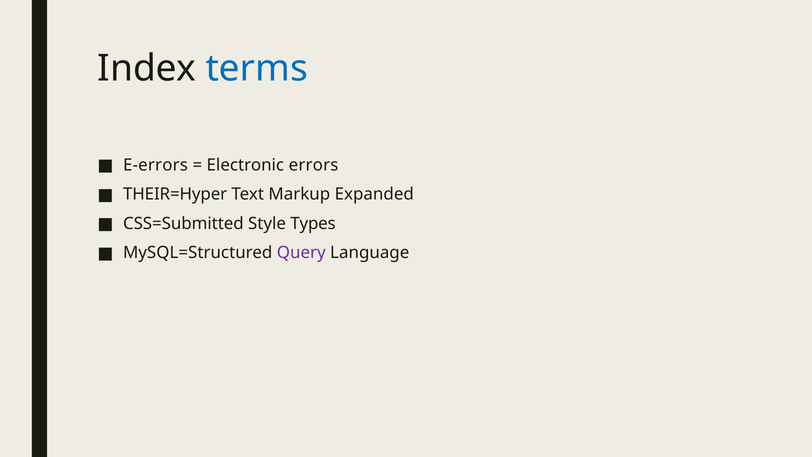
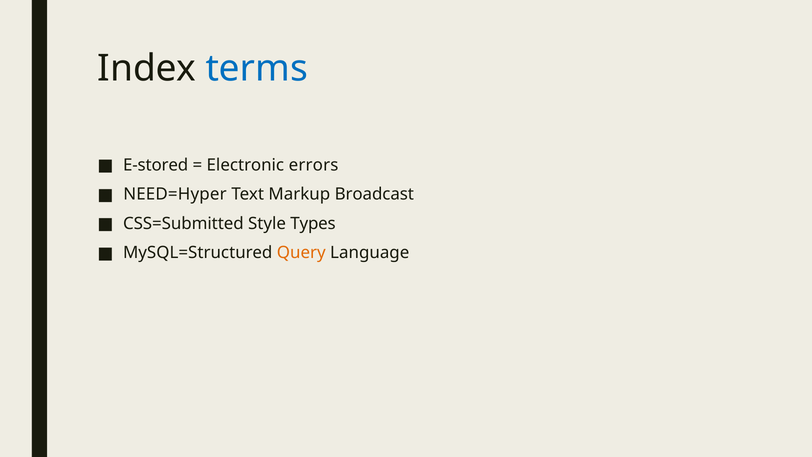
E-errors: E-errors -> E-stored (156, 165)
THEIR=Hyper: THEIR=Hyper -> NEED=Hyper (175, 194)
Expanded: Expanded -> Broadcast (374, 194)
Query colour: purple -> orange (301, 253)
